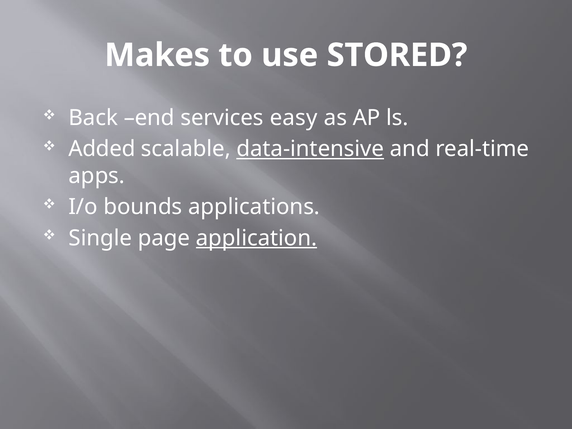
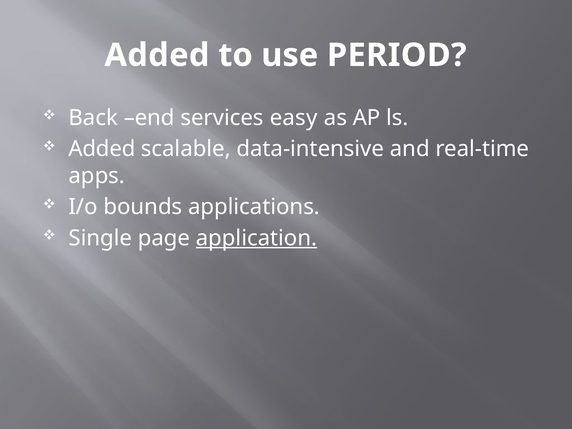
Makes: Makes -> Added (157, 55)
STORED: STORED -> PERIOD (397, 55)
data-intensive underline: present -> none (310, 149)
